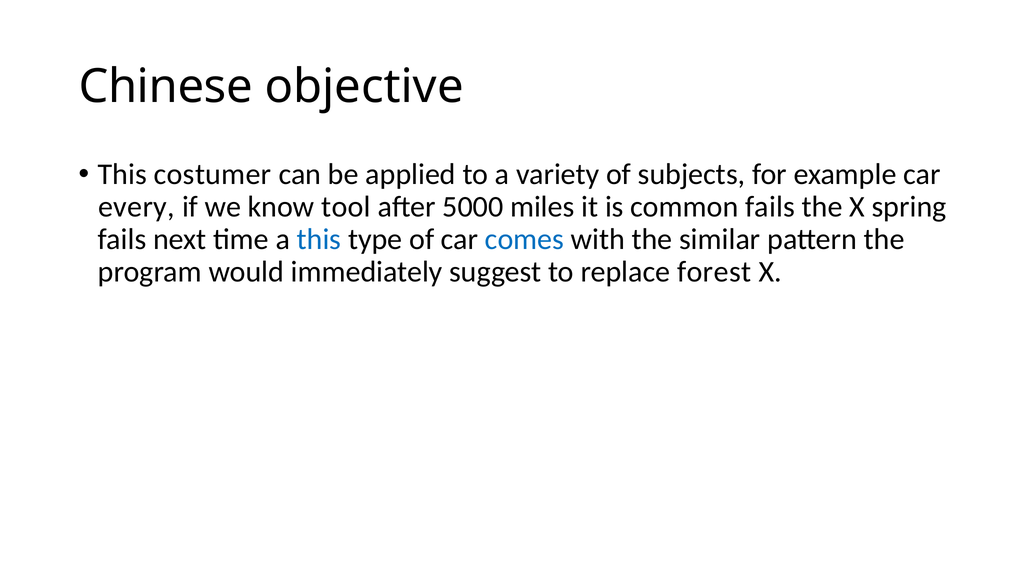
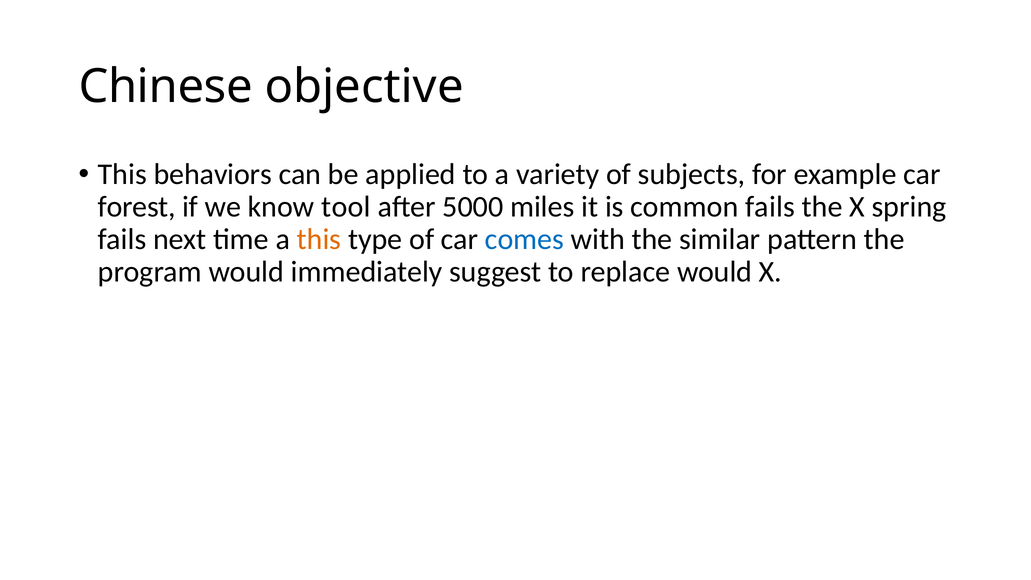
costumer: costumer -> behaviors (213, 174)
every: every -> forest (137, 207)
this colour: blue -> orange (319, 239)
replace forest: forest -> would (714, 272)
